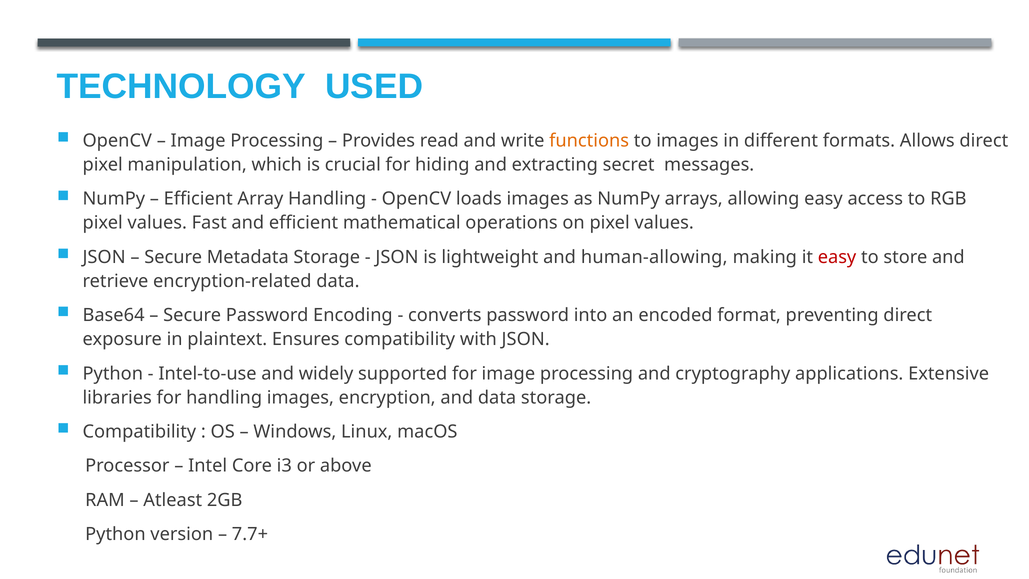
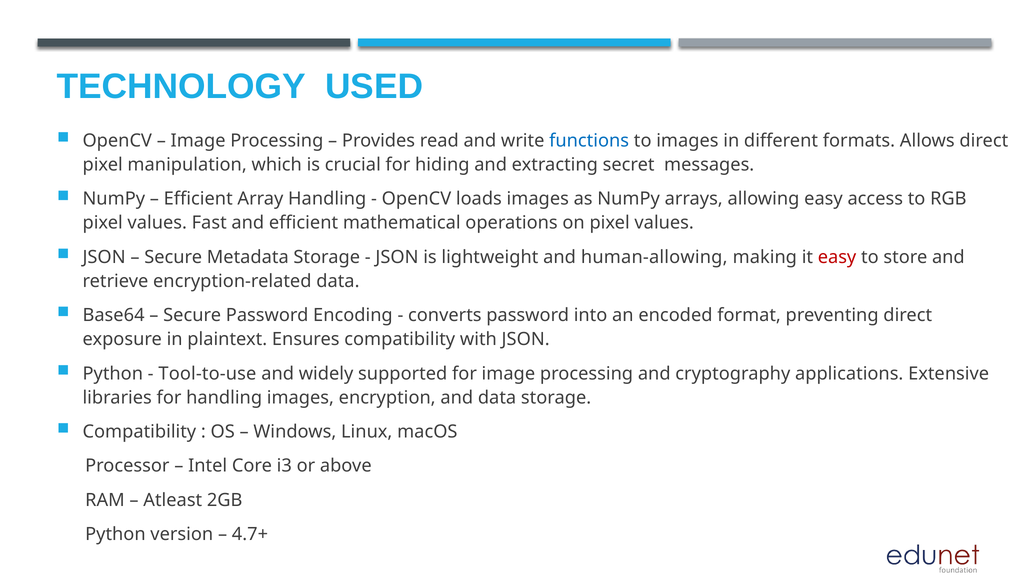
functions colour: orange -> blue (589, 141)
Intel-to-use: Intel-to-use -> Tool-to-use (207, 373)
7.7+: 7.7+ -> 4.7+ (250, 534)
